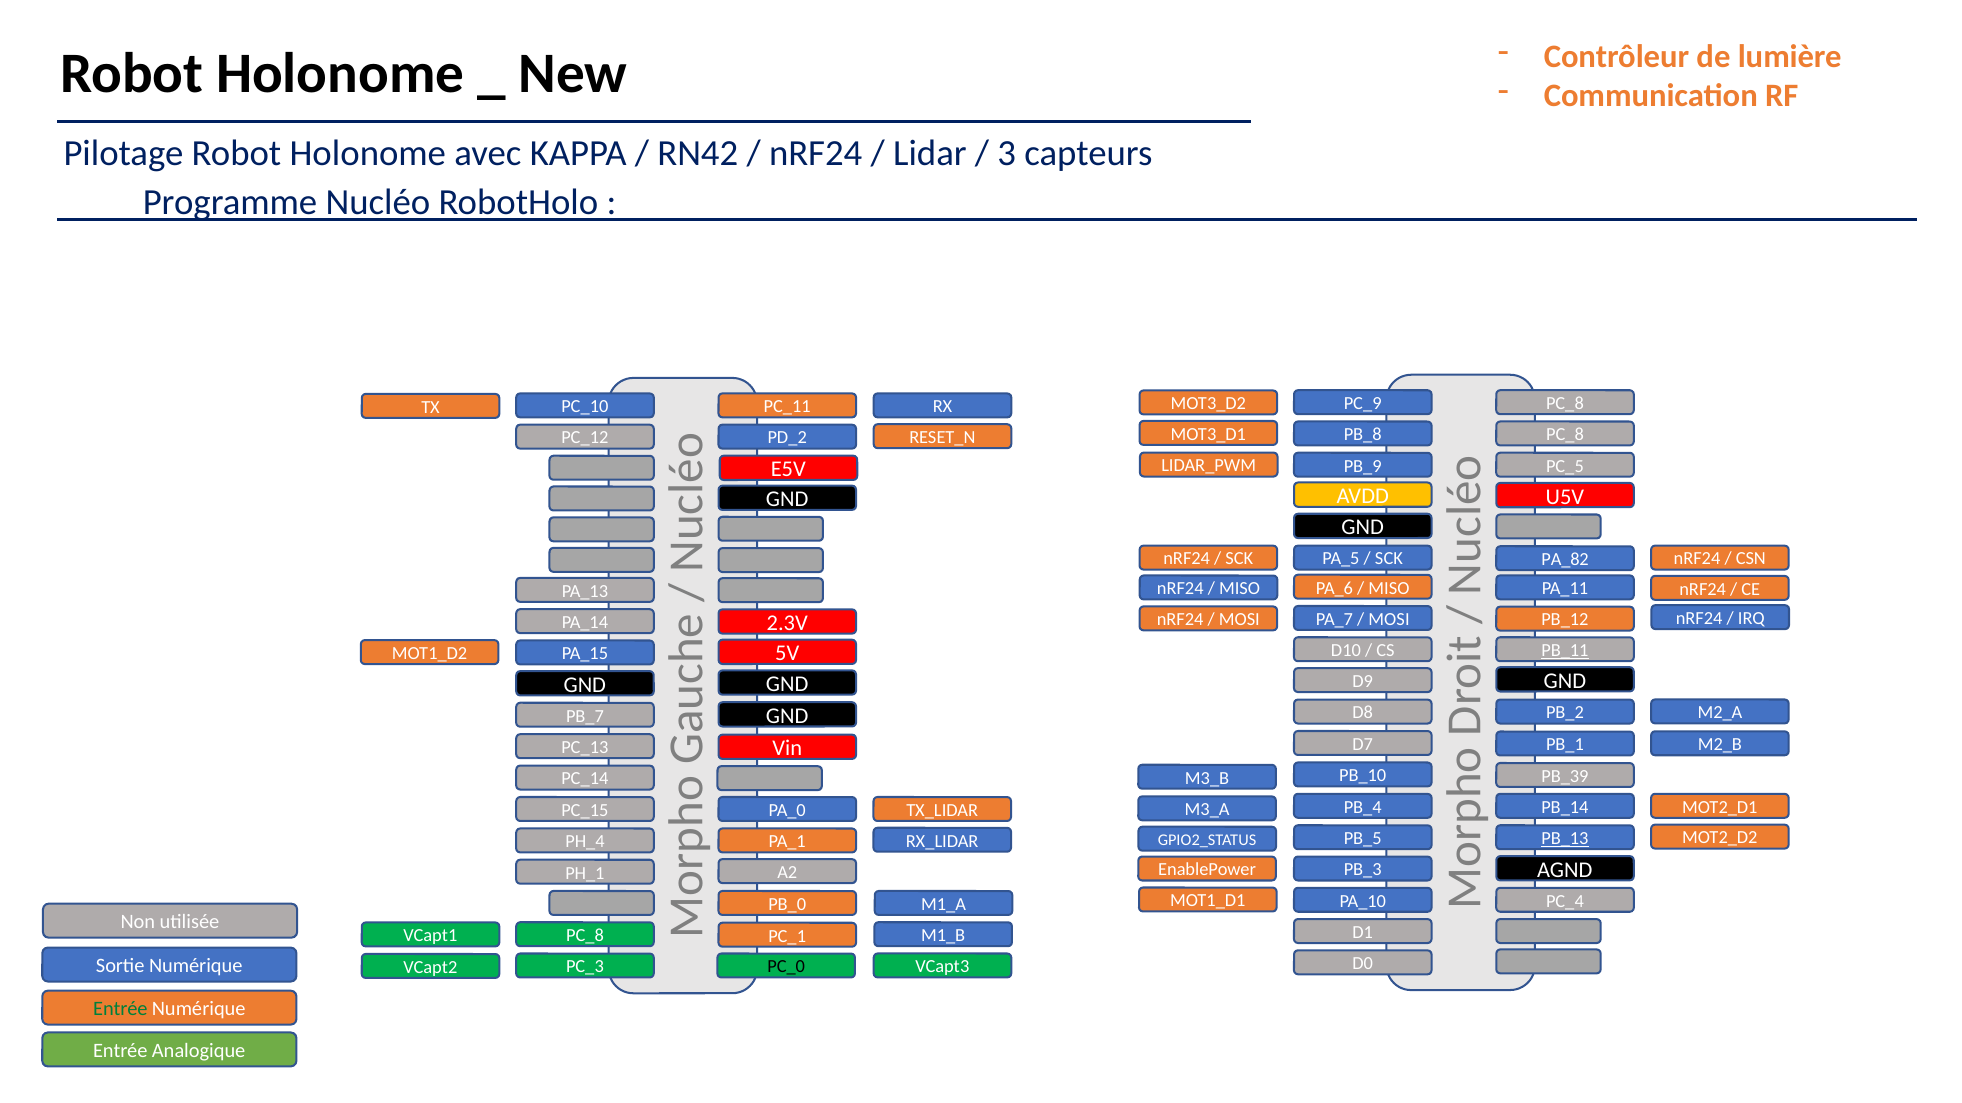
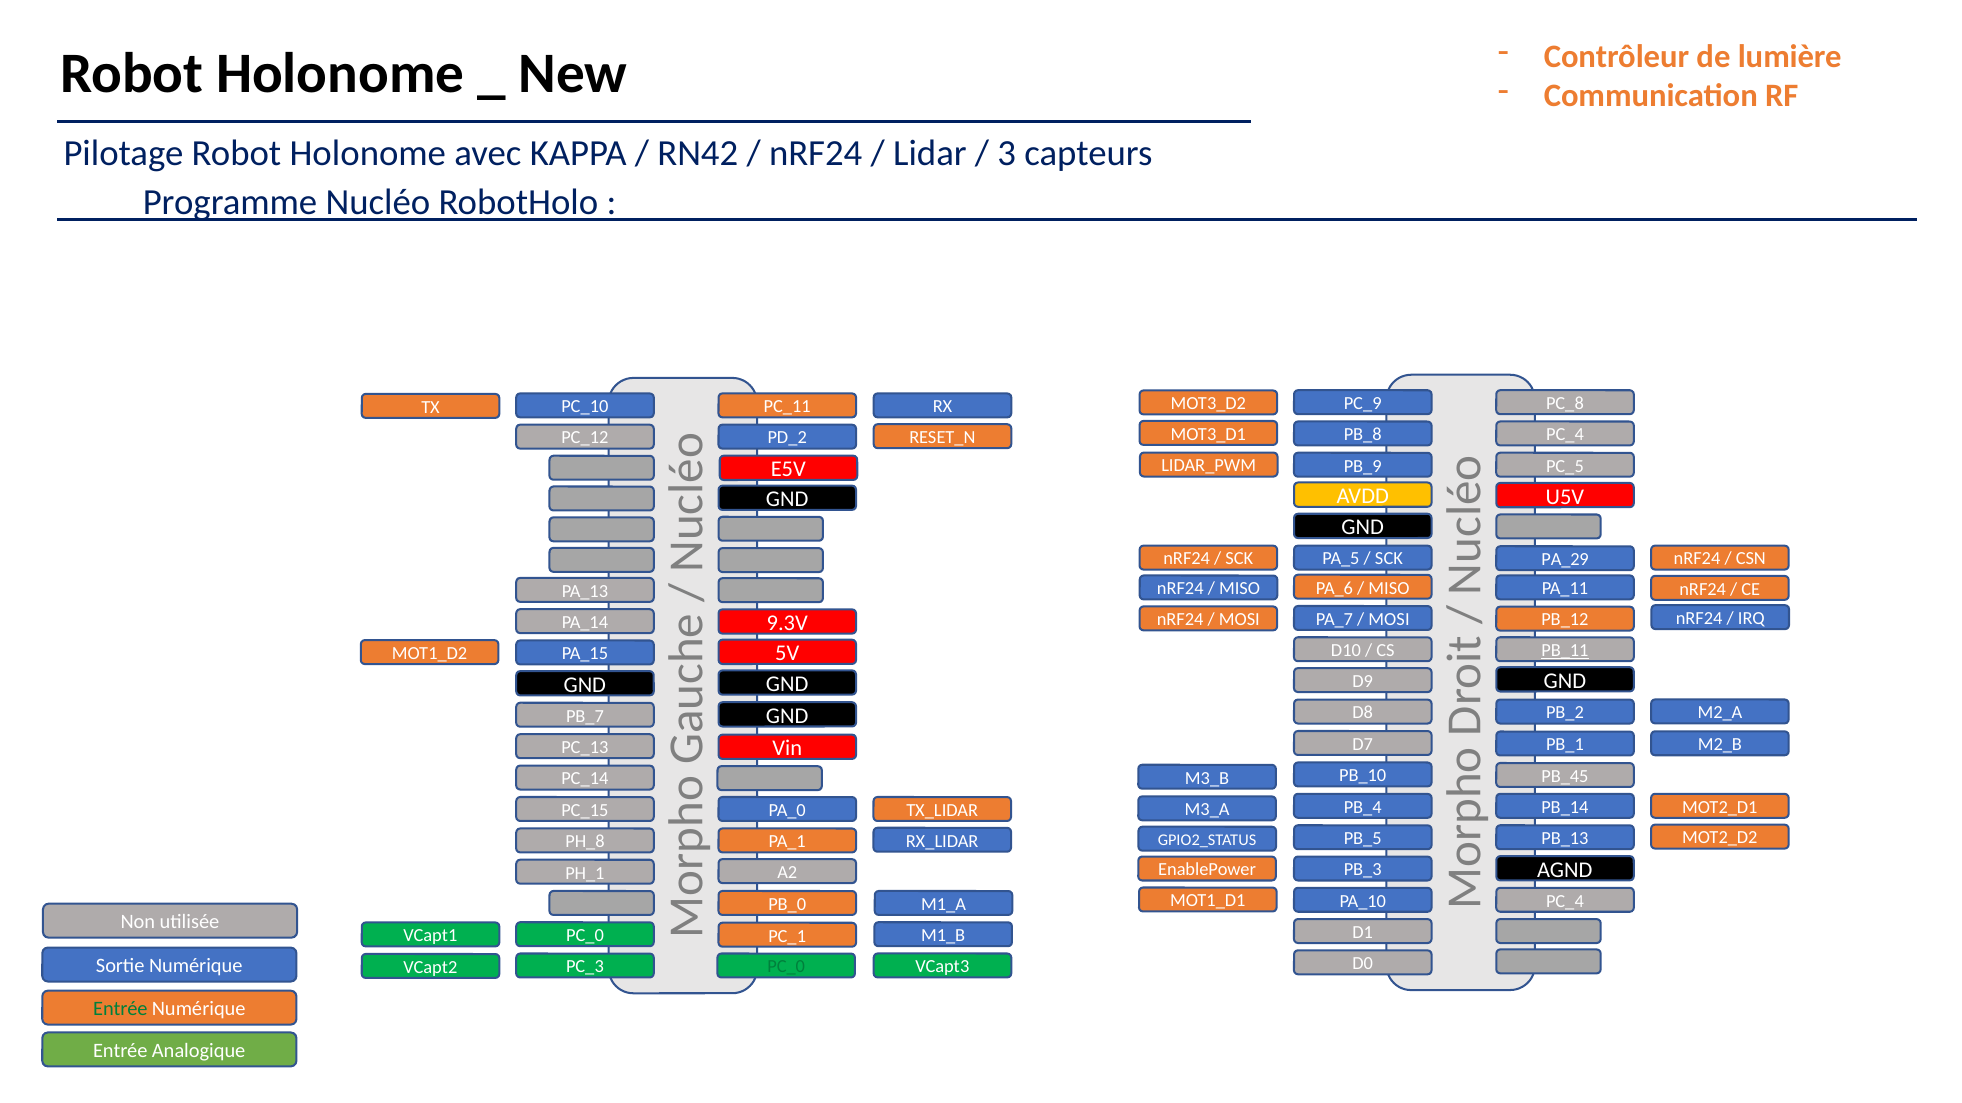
PC_8: PC_8 -> PC_4 (1565, 435)
PA_82: PA_82 -> PA_29 (1565, 560)
2.3V: 2.3V -> 9.3V (787, 623)
PB_39: PB_39 -> PB_45 (1565, 777)
PB_13 underline: present -> none (1565, 839)
PH_4: PH_4 -> PH_8 (585, 842)
PC_8: PC_8 -> PC_0 (585, 936)
PC_0 colour: black -> green (786, 967)
